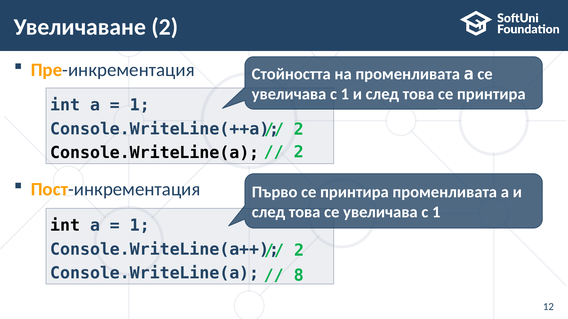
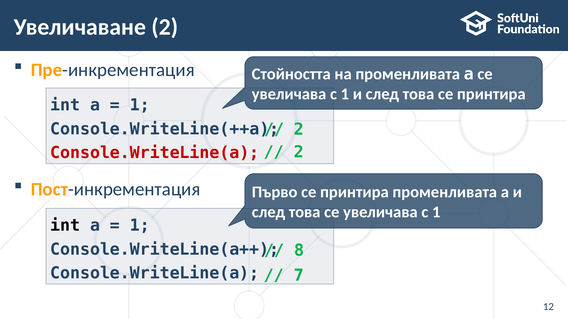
Console.WriteLine(a colour: black -> red (155, 153)
2: 2 -> 8 (299, 251)
8: 8 -> 7 (299, 276)
